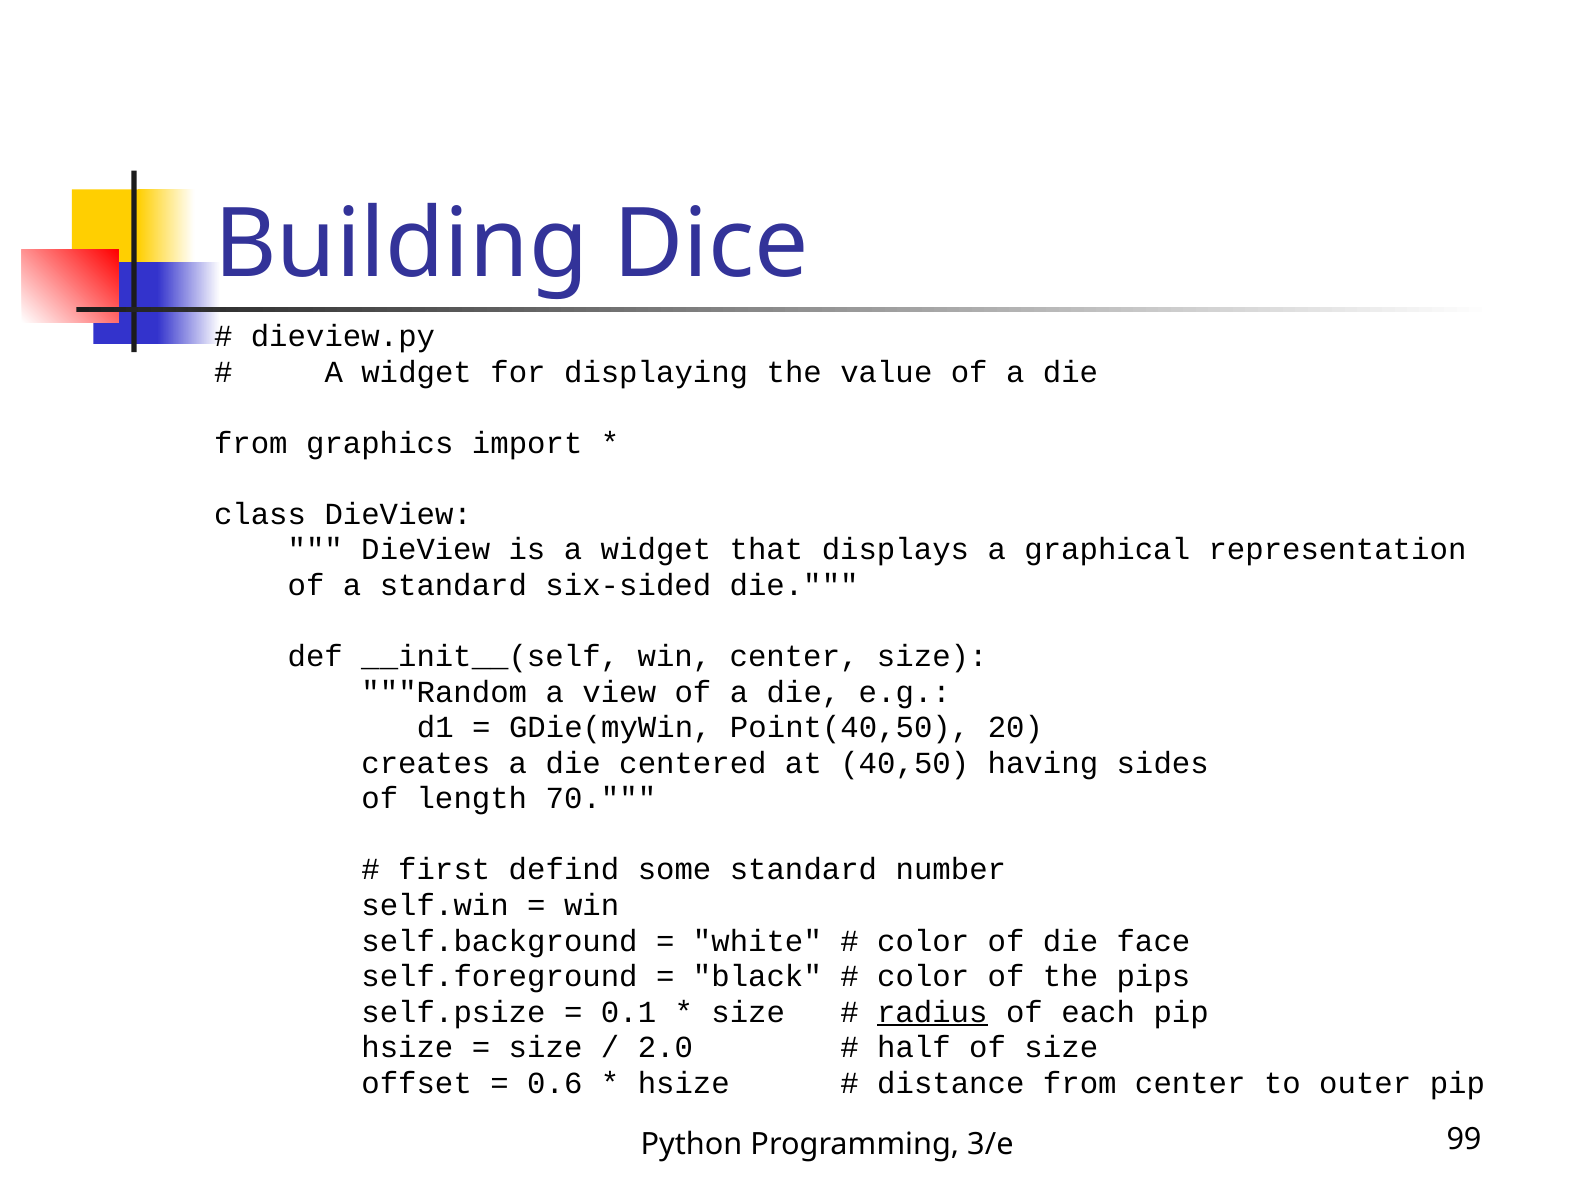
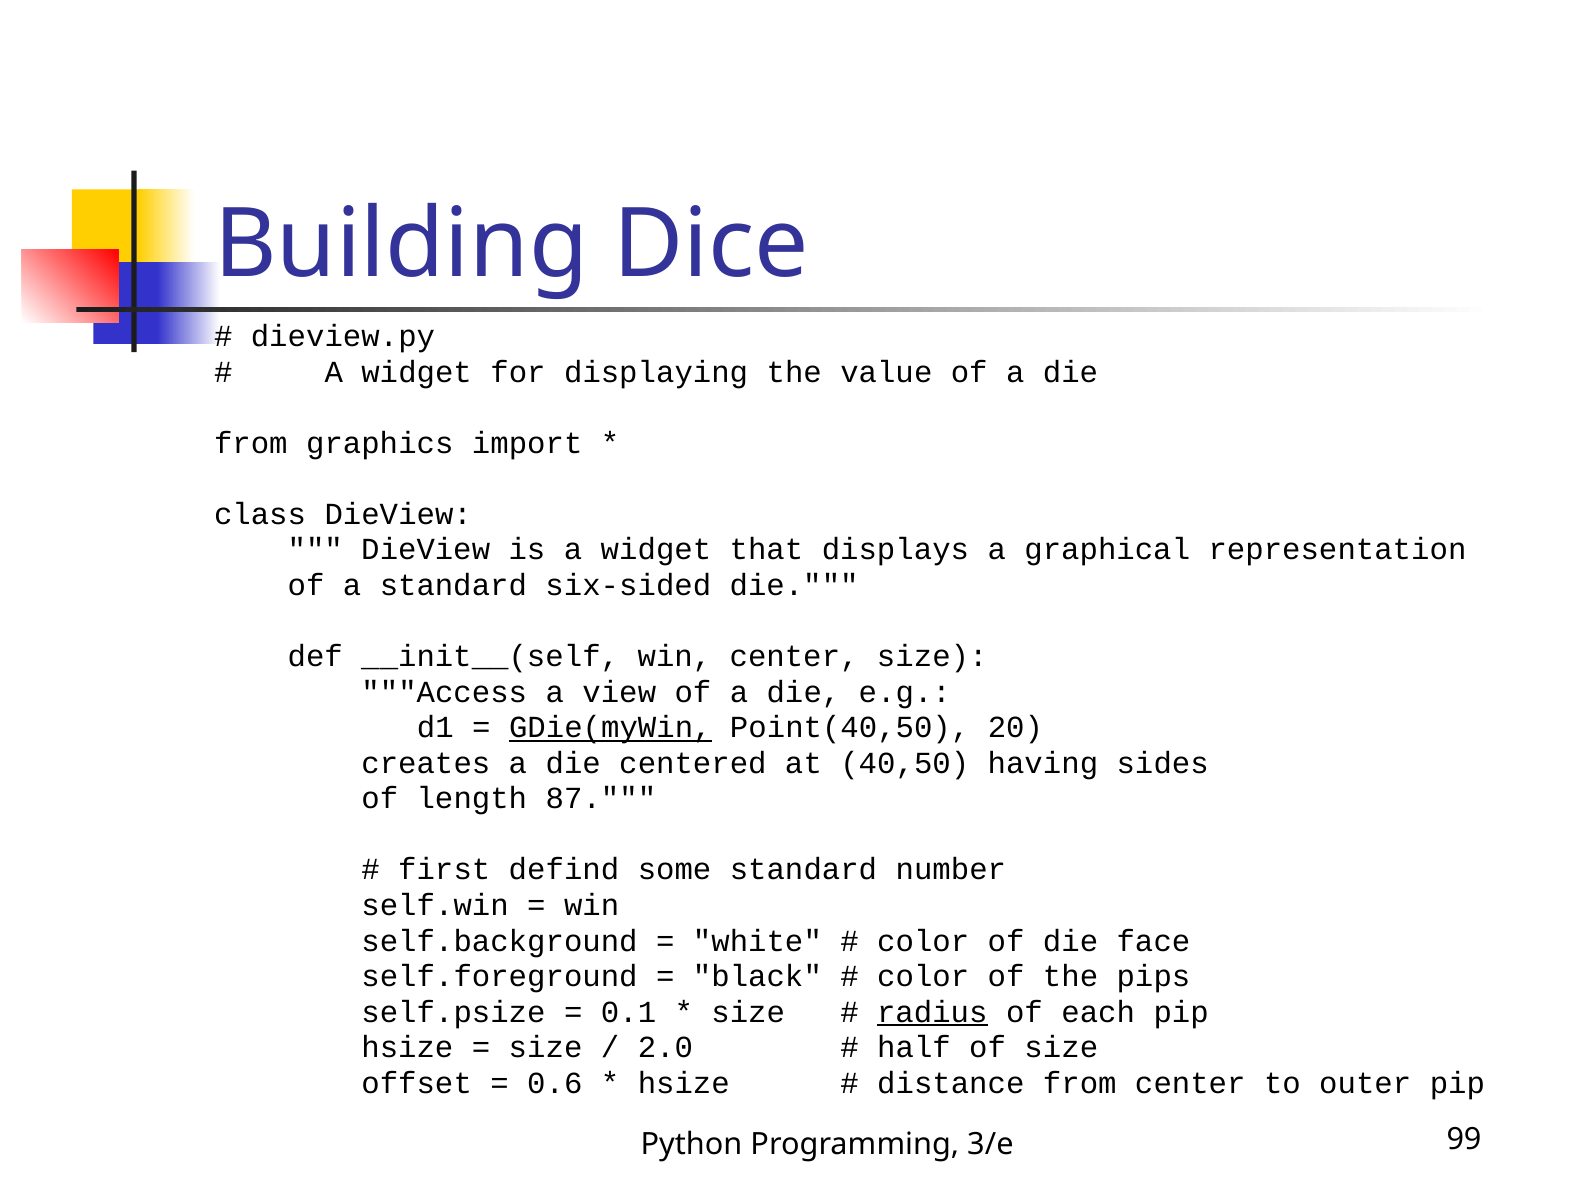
Random: Random -> Access (444, 692)
GDie(myWin underline: none -> present (610, 728)
70: 70 -> 87 (601, 799)
